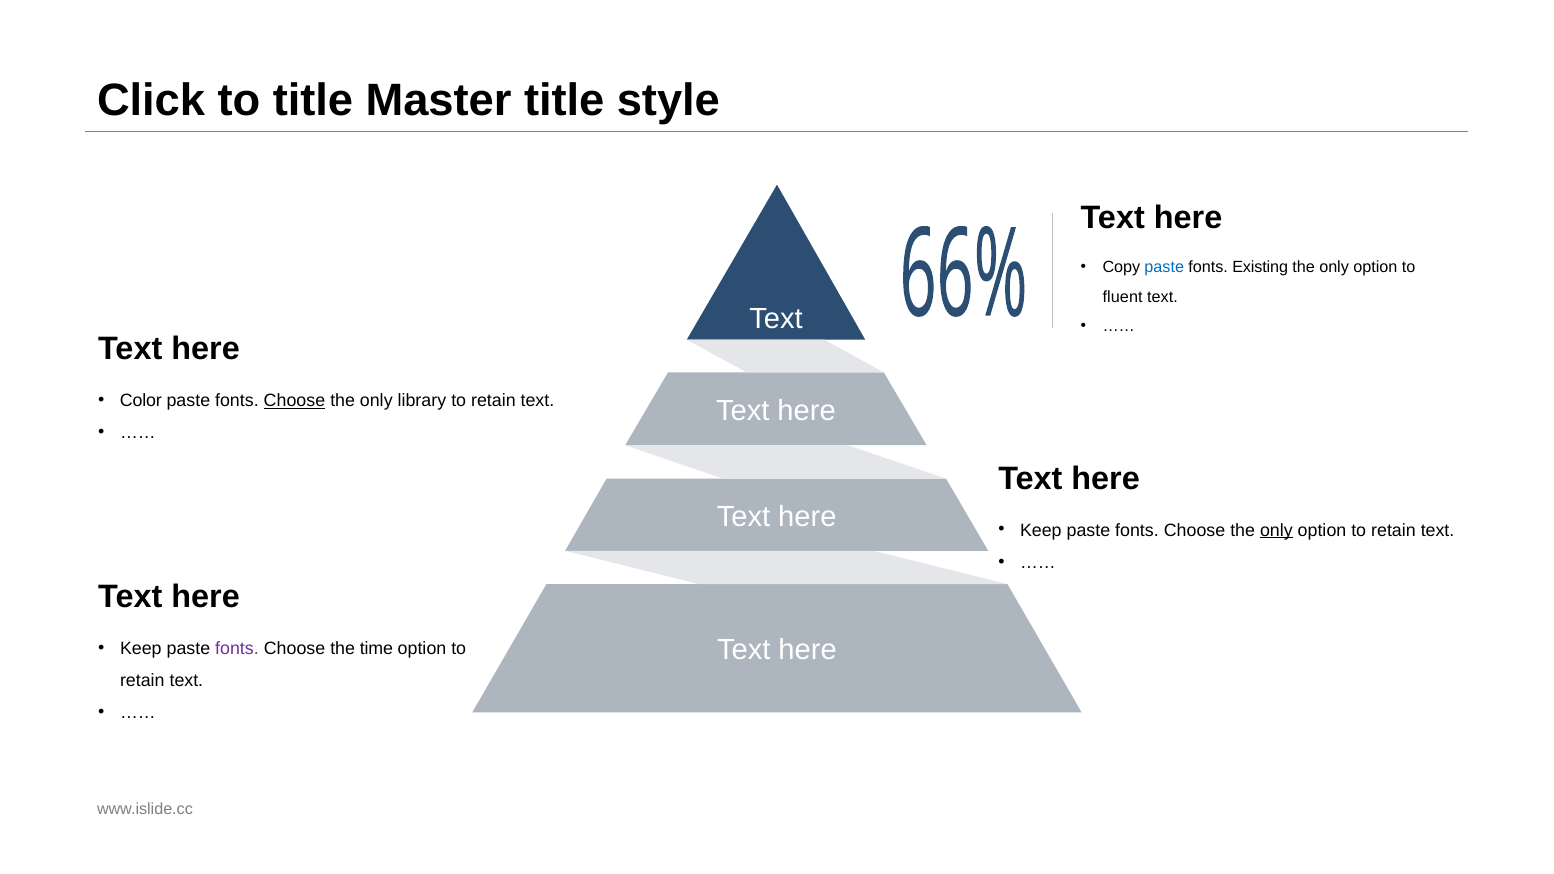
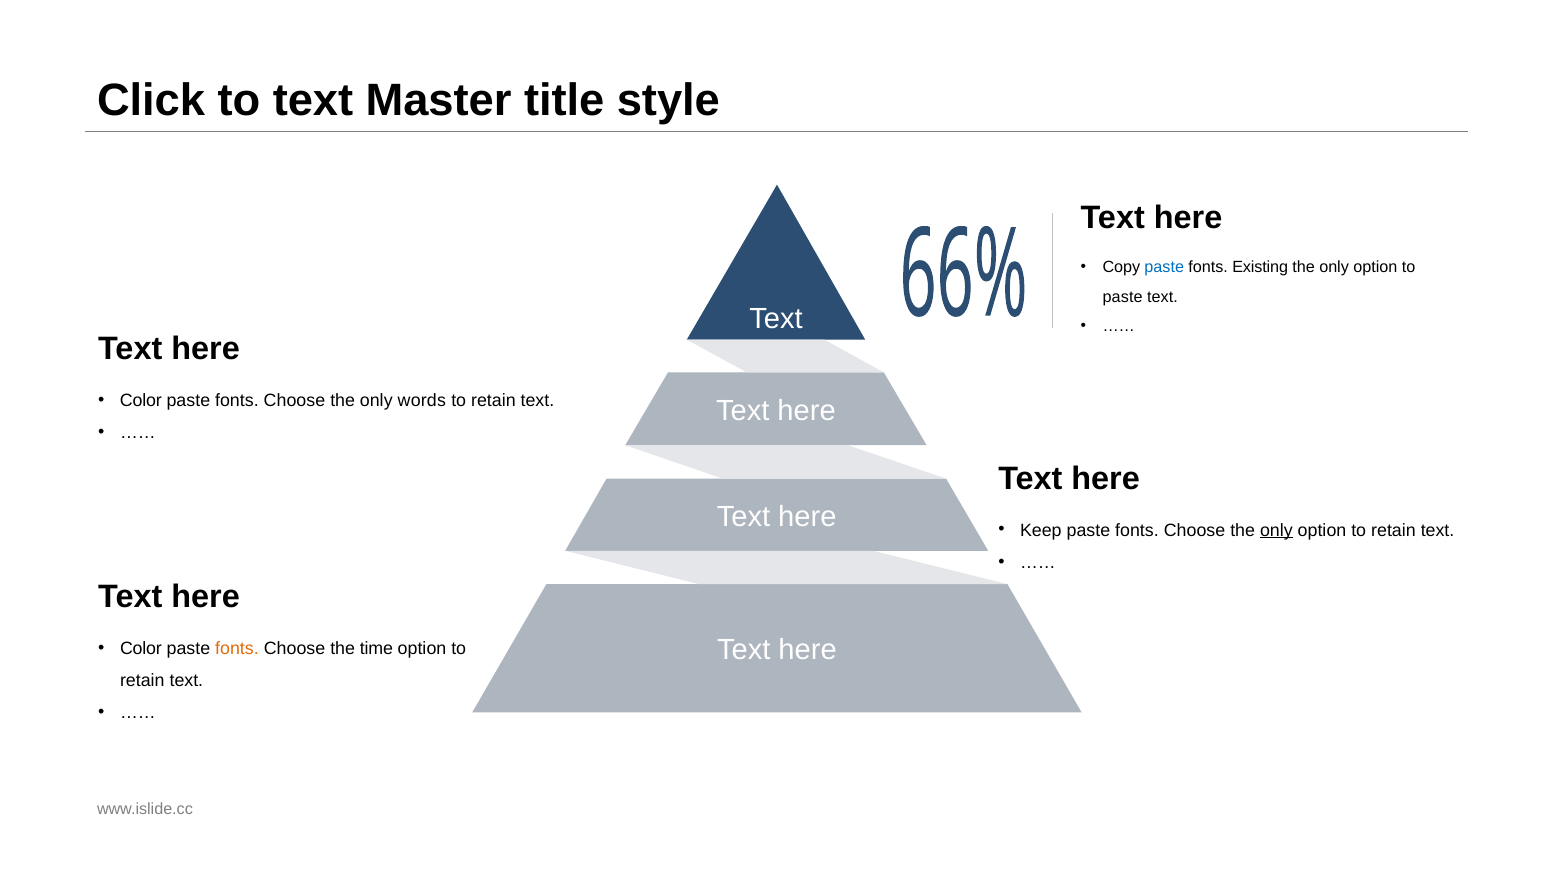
to title: title -> text (313, 100)
fluent: fluent -> paste (1123, 297)
Choose underline: present -> none (294, 401)
library: library -> words (422, 401)
Keep: Keep -> Color (141, 648)
fonts colour: purple -> orange (237, 648)
